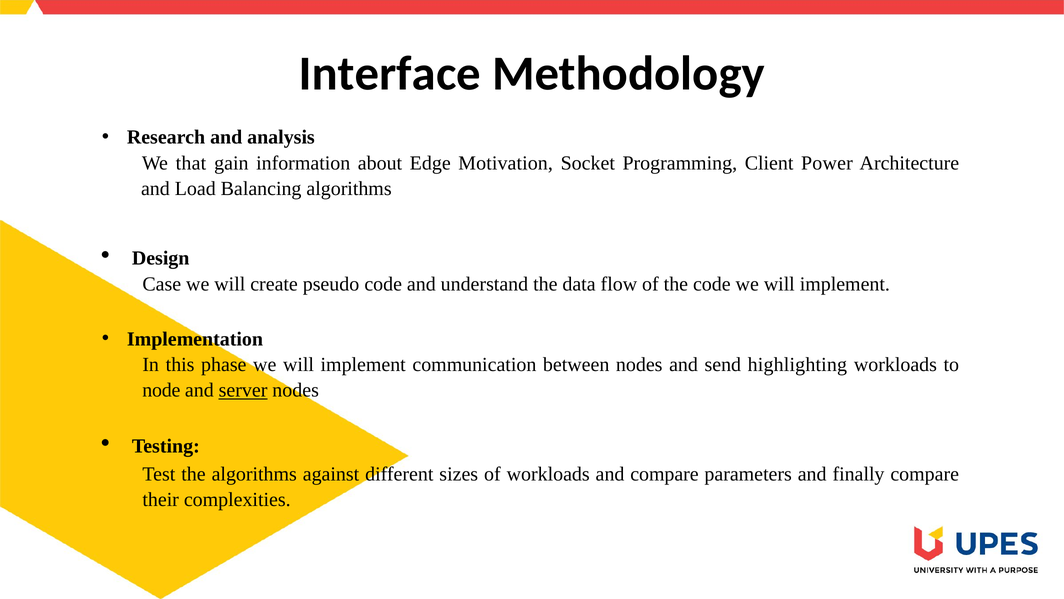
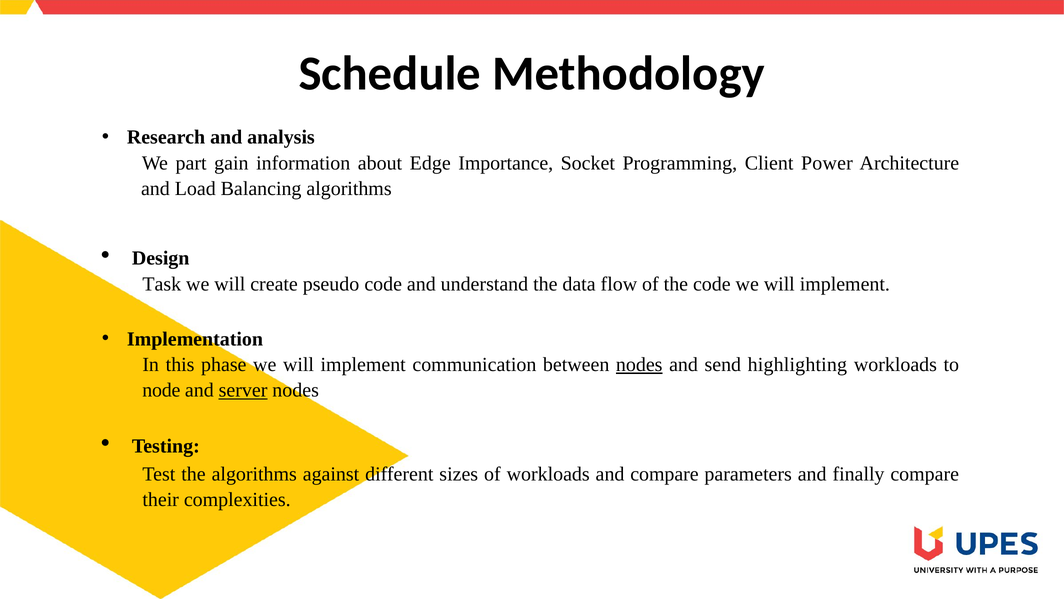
Interface: Interface -> Schedule (390, 74)
that: that -> part (191, 163)
Motivation: Motivation -> Importance (506, 163)
Case: Case -> Task (162, 284)
nodes underline: none -> present (639, 364)
